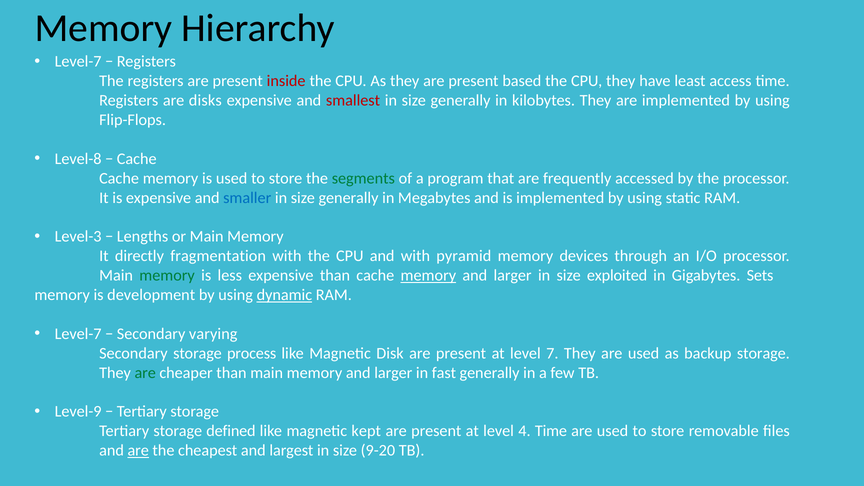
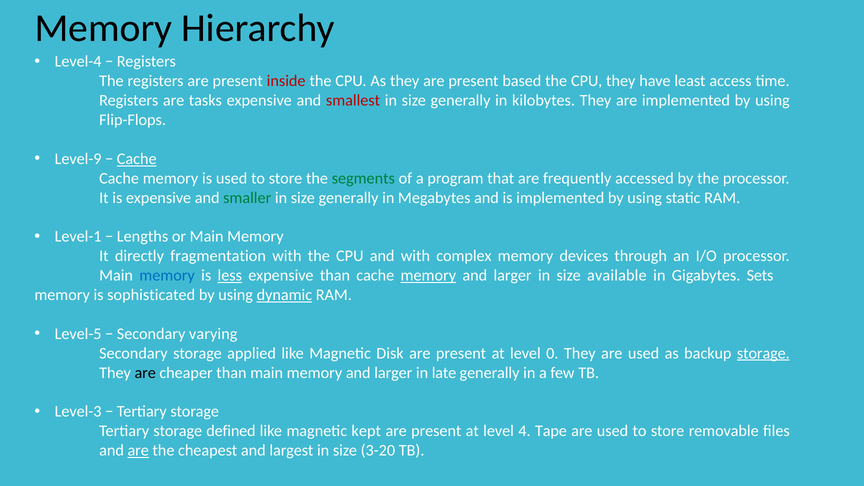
Level-7: Level-7 -> Level-4 (78, 62)
disks: disks -> tasks (205, 101)
Level-8: Level-8 -> Level-9 (78, 159)
Cache underline: none -> present (137, 159)
smaller colour: blue -> green (247, 198)
Level-3: Level-3 -> Level-1 (78, 237)
pyramid: pyramid -> complex (464, 256)
memory colour: green -> blue (167, 275)
less underline: none -> present (230, 275)
exploited: exploited -> available (617, 275)
development: development -> sophisticated (151, 295)
Level-7: Level-7 -> Level-5 (78, 334)
process: process -> applied (252, 353)
7: 7 -> 0 (552, 353)
storage underline: none -> present (763, 353)
are colour: green -> black (145, 373)
fast: fast -> late (444, 373)
Level-9: Level-9 -> Level-3 (78, 412)
4 Time: Time -> Tape (551, 431)
9-20: 9-20 -> 3-20 (378, 450)
